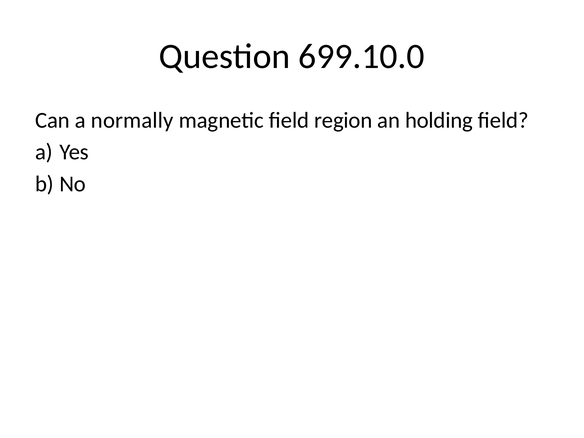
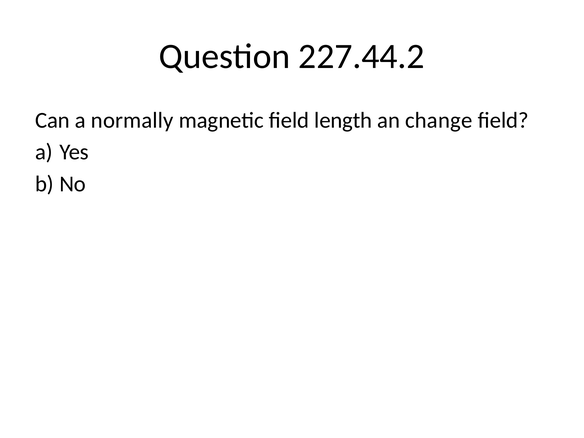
699.10.0: 699.10.0 -> 227.44.2 (361, 57)
region: region -> length (343, 120)
holding: holding -> change (439, 120)
